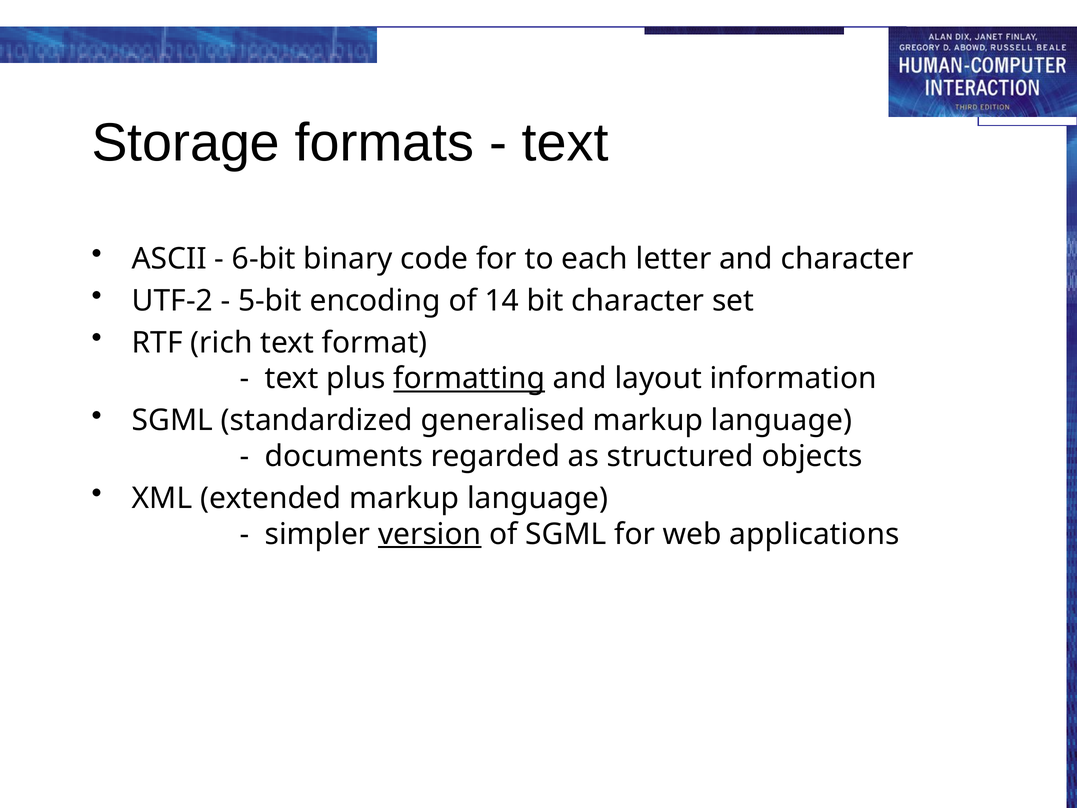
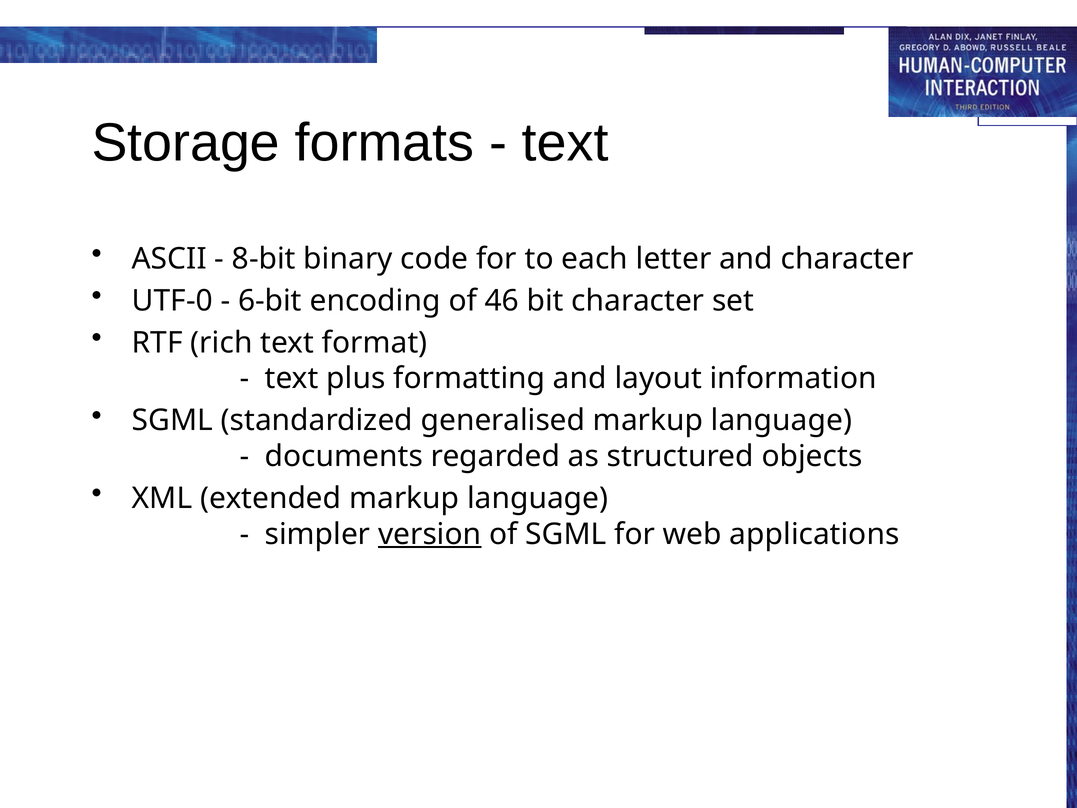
6-bit: 6-bit -> 8-bit (264, 259)
UTF-2: UTF-2 -> UTF-0 (172, 301)
5-bit: 5-bit -> 6-bit (270, 301)
14: 14 -> 46 (502, 301)
formatting underline: present -> none (469, 378)
